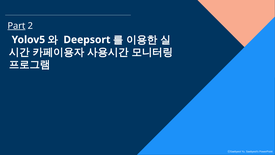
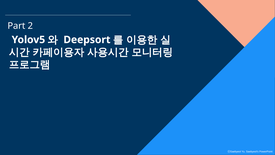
Part underline: present -> none (16, 26)
